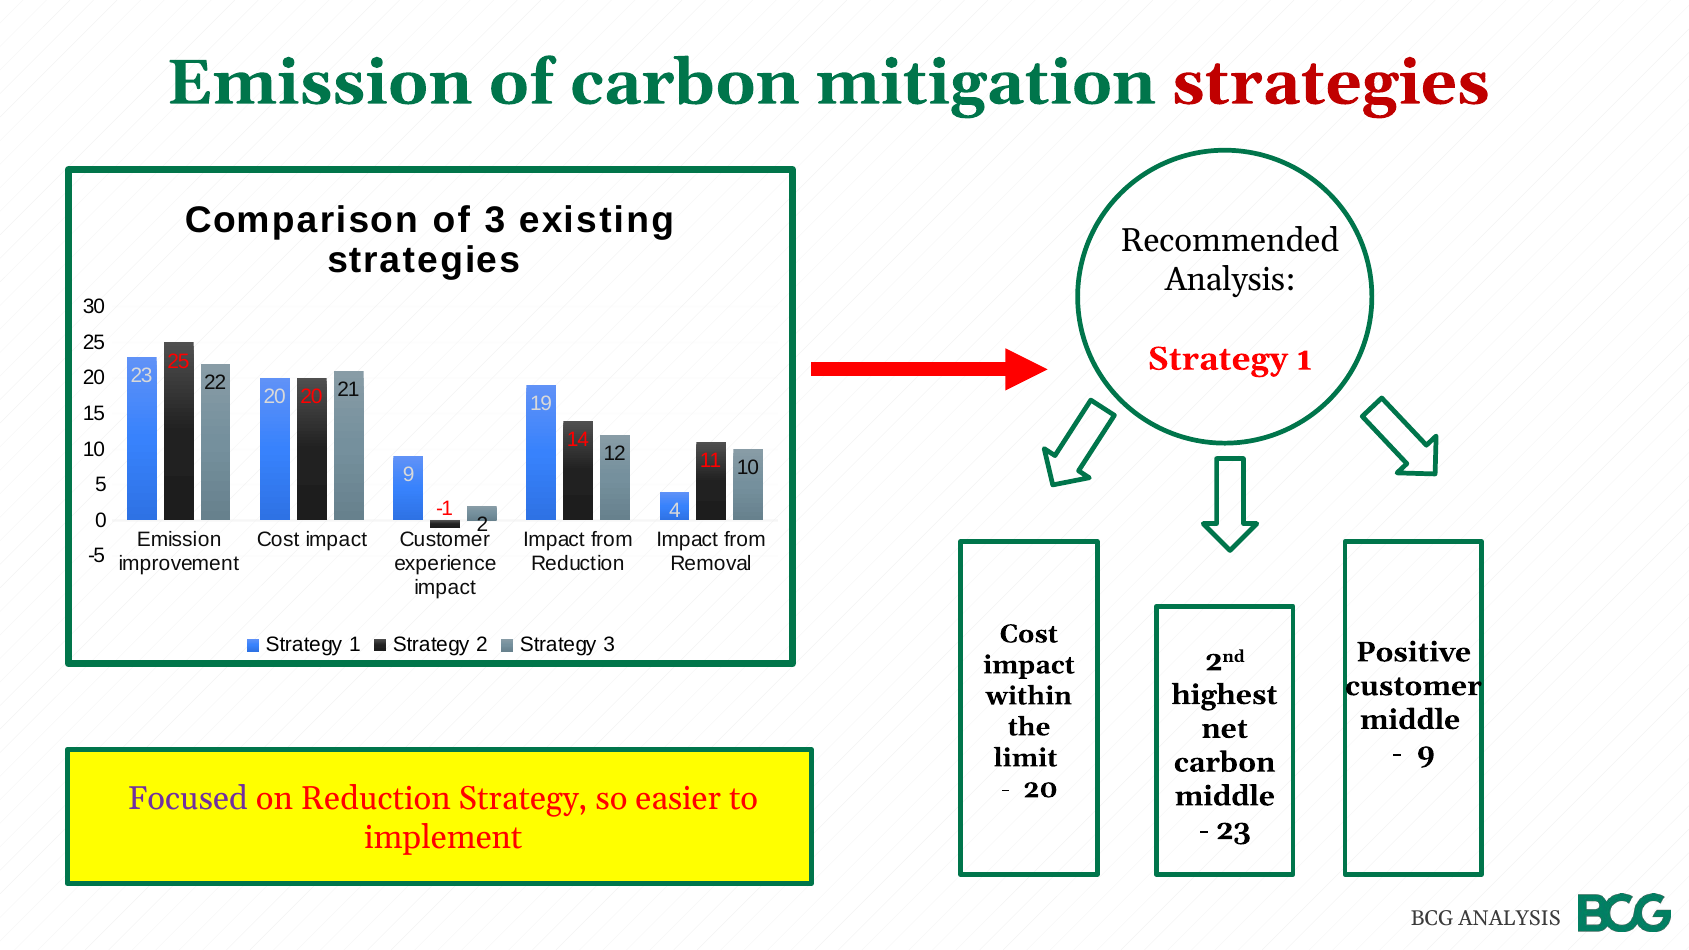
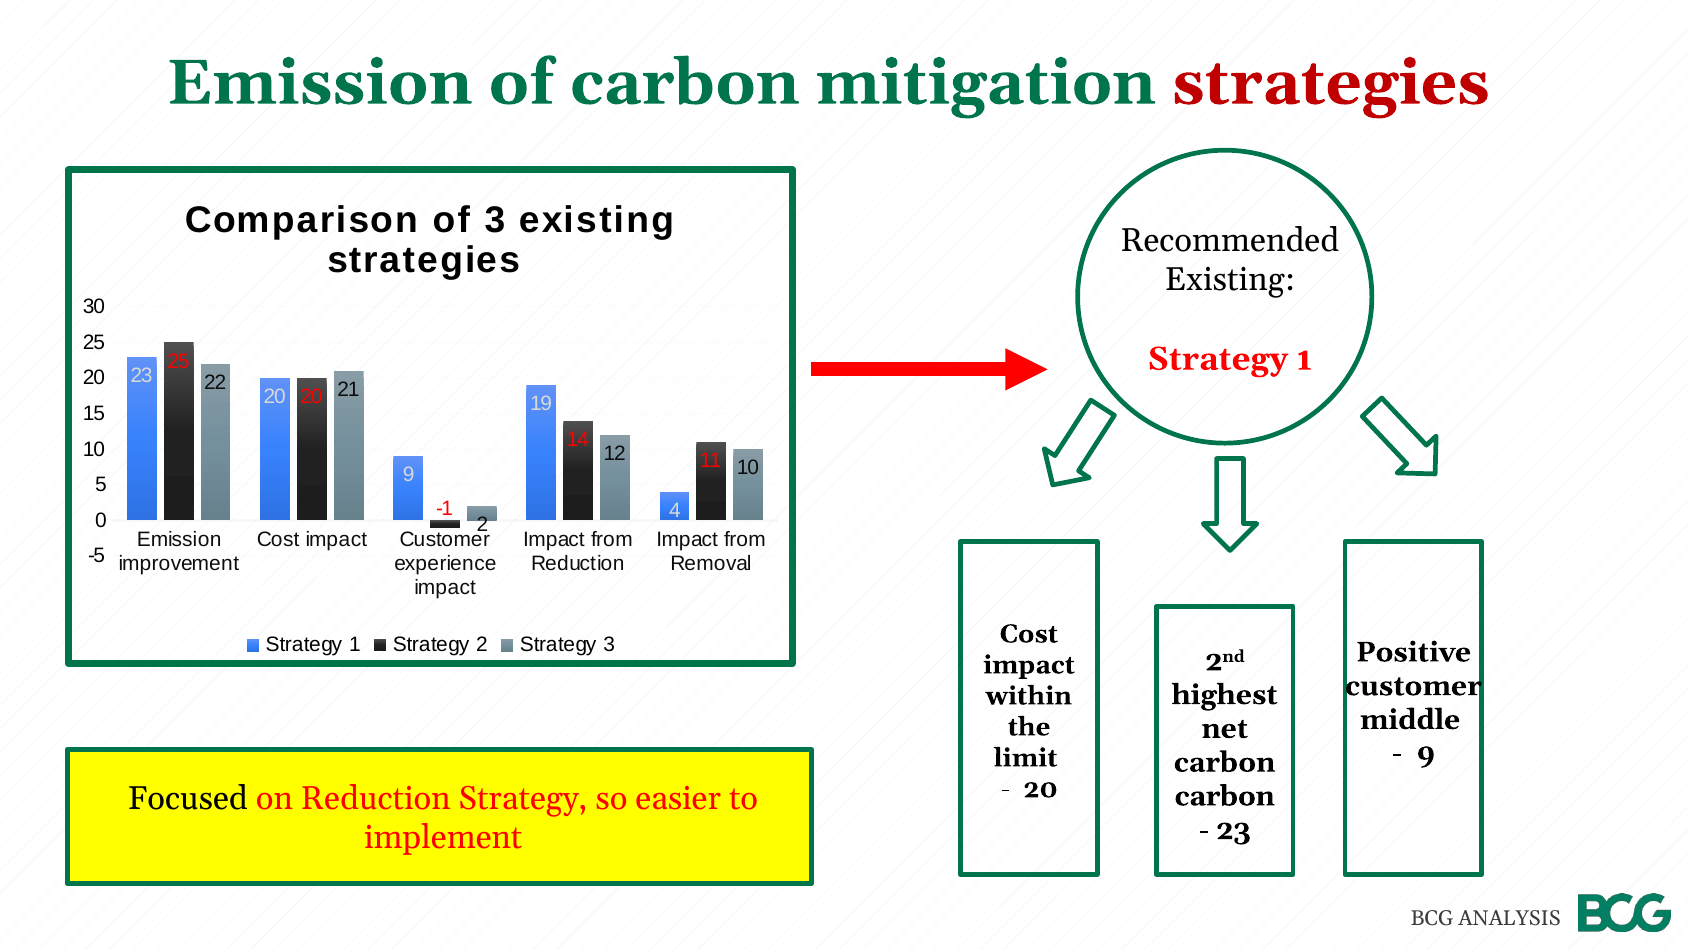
Analysis: Analysis -> Existing (1230, 280)
middle: middle -> carbon (1225, 796)
Focused colour: purple -> black (188, 799)
